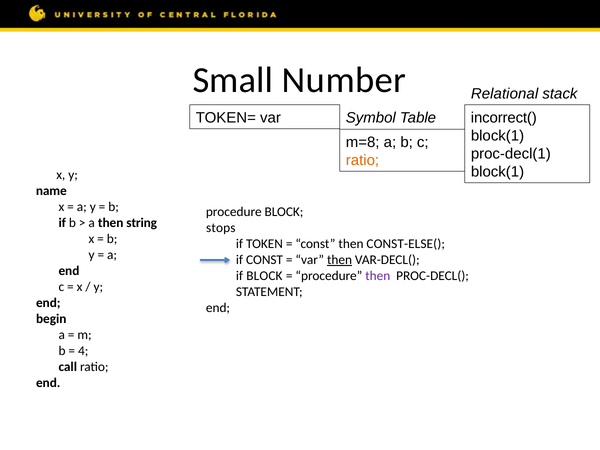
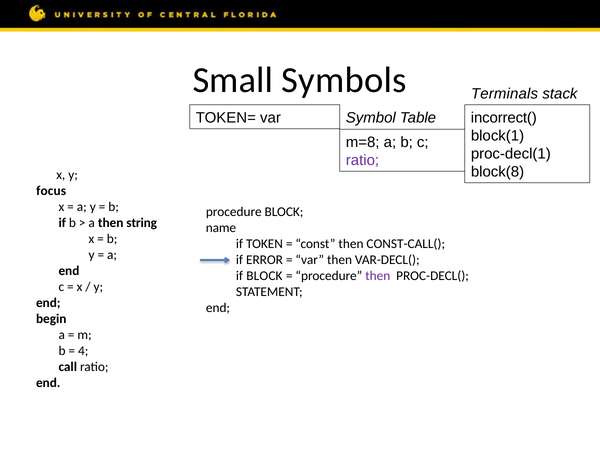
Number: Number -> Symbols (344, 80)
Relational: Relational -> Terminals (505, 94)
ratio colour: orange -> purple (362, 160)
block(1: block(1 -> block(8 (498, 172)
name: name -> focus (51, 191)
stops: stops -> name (221, 228)
CONST-ELSE(: CONST-ELSE( -> CONST-CALL( (406, 244)
if CONST: CONST -> ERROR (265, 260)
then underline: present -> none (340, 260)
